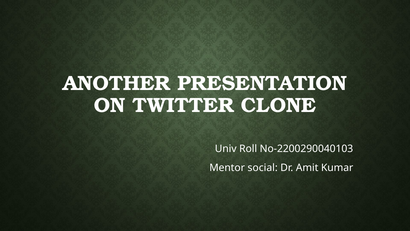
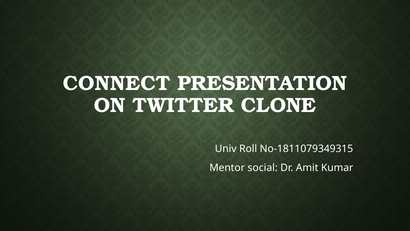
ANOTHER: ANOTHER -> CONNECT (117, 83)
No-2200290040103: No-2200290040103 -> No-1811079349315 (306, 149)
